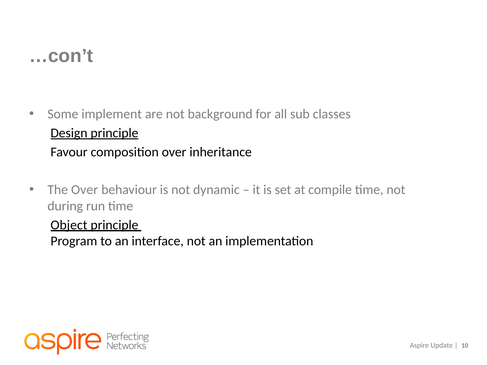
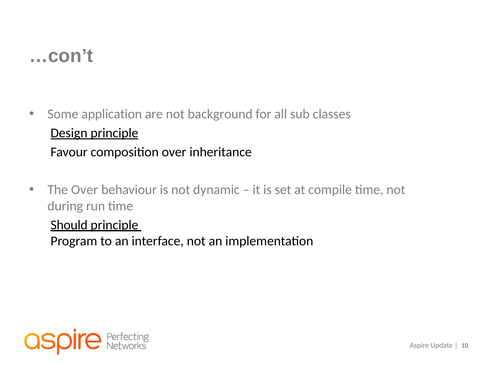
implement: implement -> application (112, 114)
Object: Object -> Should (69, 225)
